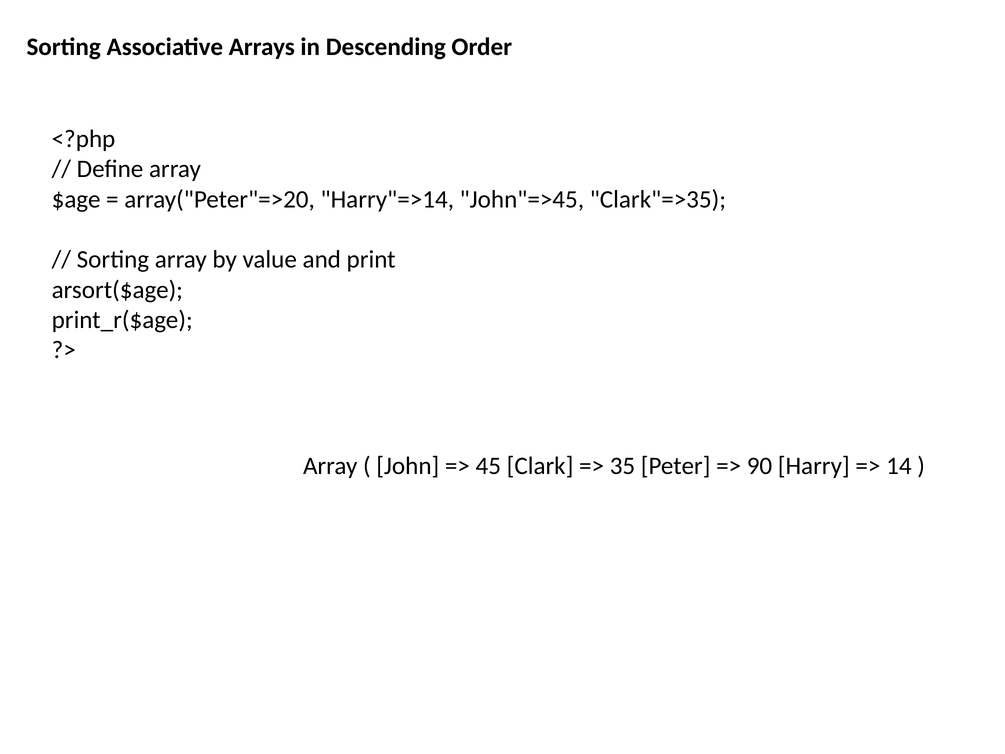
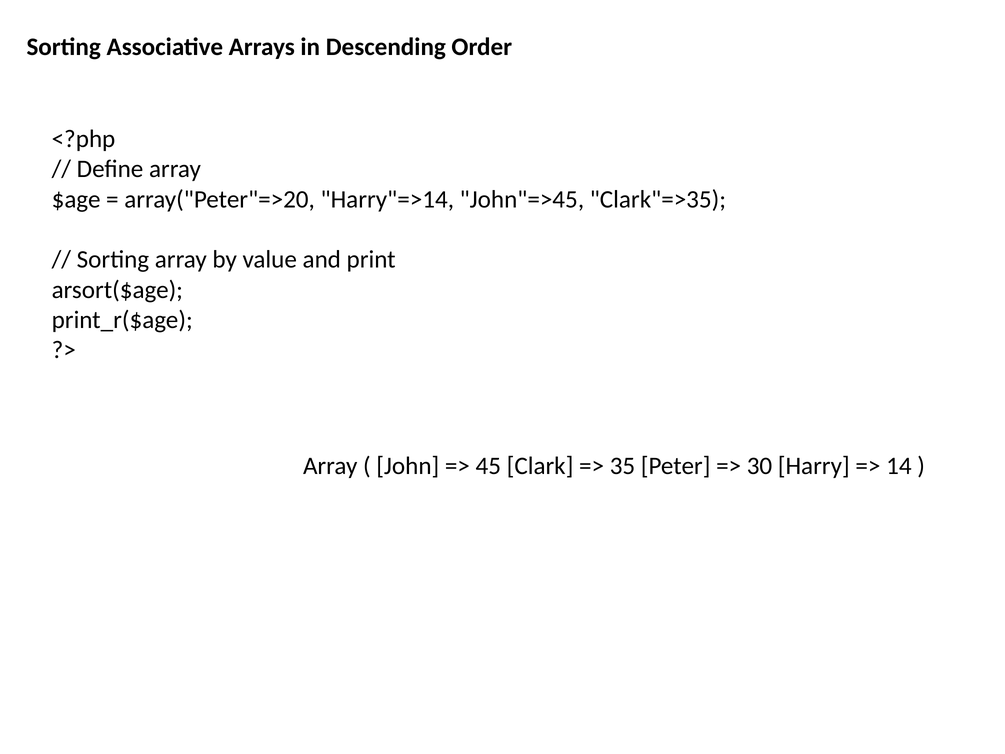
90: 90 -> 30 (759, 466)
